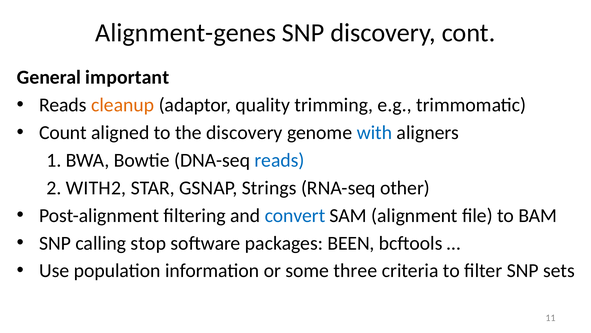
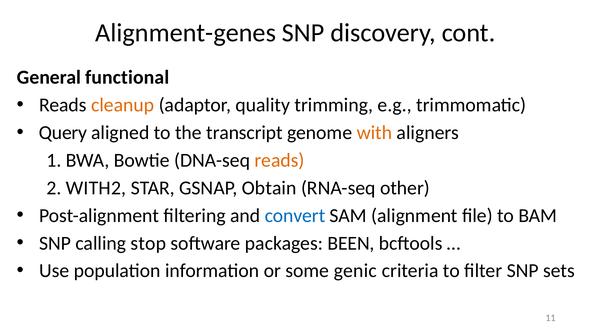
important: important -> functional (127, 77)
Count: Count -> Query (63, 132)
the discovery: discovery -> transcript (244, 132)
with colour: blue -> orange (374, 132)
reads colour: blue -> orange (279, 160)
Strings: Strings -> Obtain (269, 188)
three: three -> genic (355, 270)
